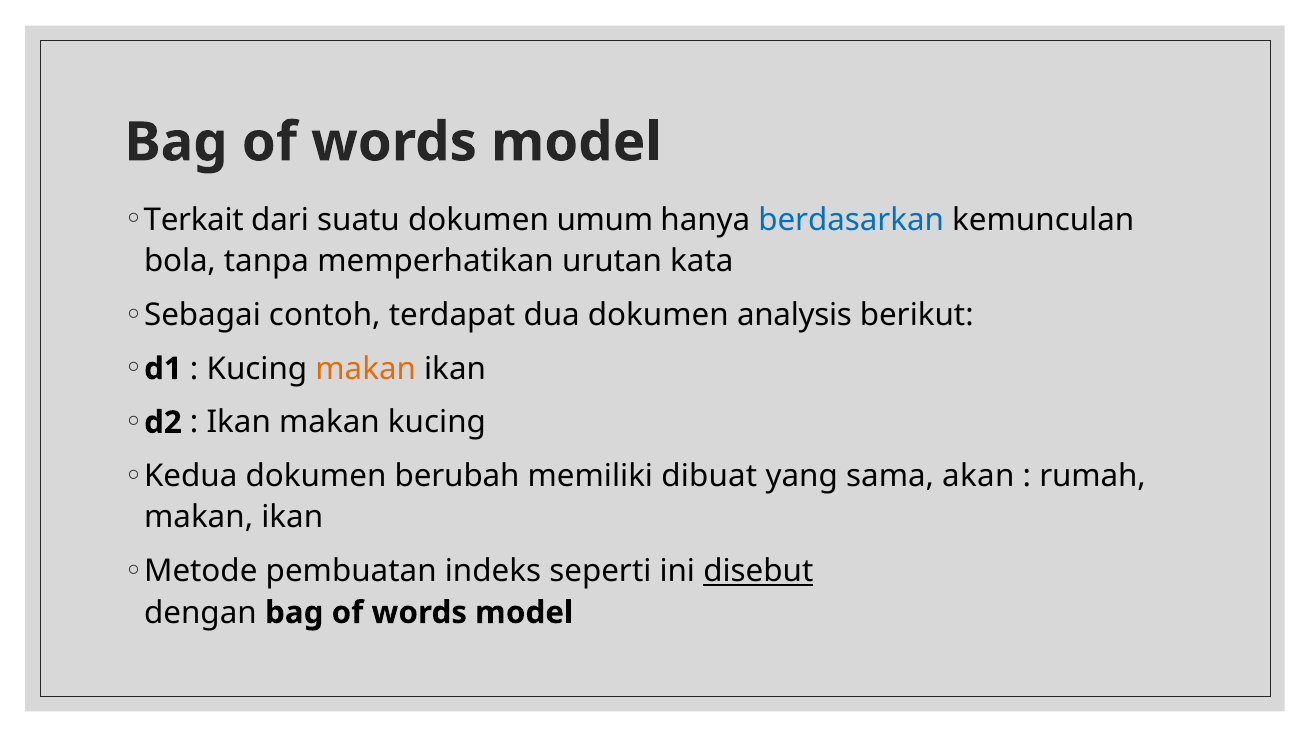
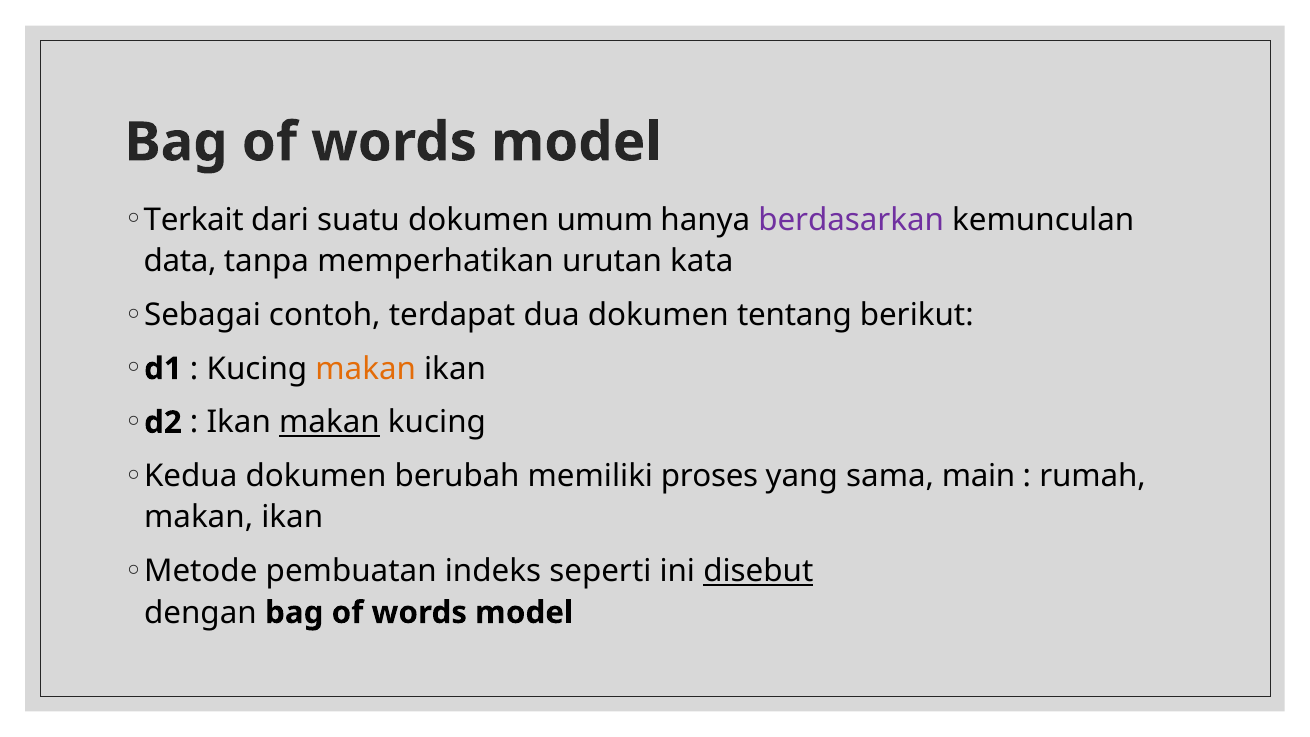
berdasarkan colour: blue -> purple (851, 220)
bola: bola -> data (180, 261)
analysis: analysis -> tentang (794, 315)
makan underline: none -> present (329, 422)
dibuat: dibuat -> proses (710, 476)
akan: akan -> main (979, 476)
